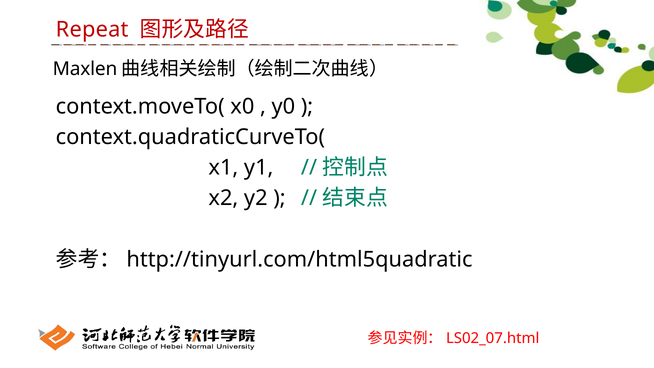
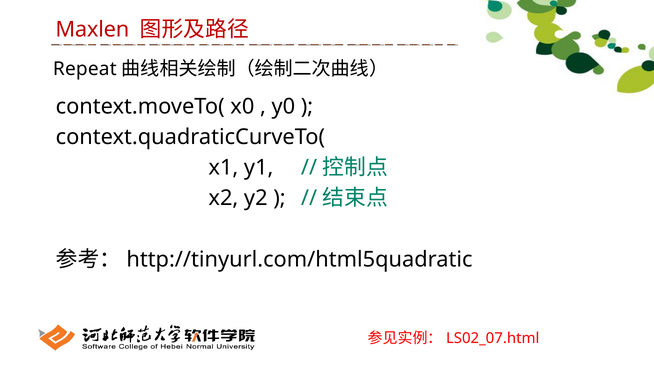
Repeat: Repeat -> Maxlen (92, 30)
Maxlen: Maxlen -> Repeat (85, 69)
